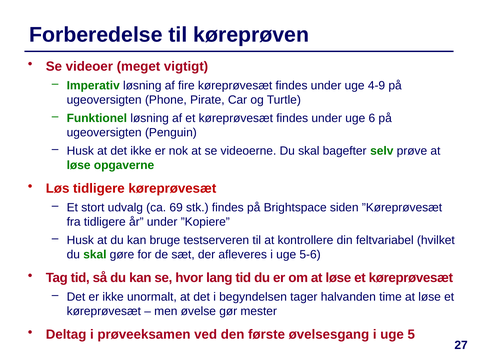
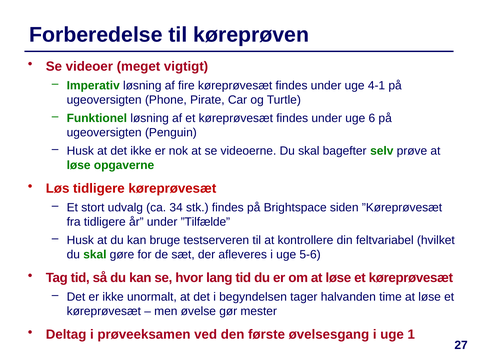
4-9: 4-9 -> 4-1 (377, 85)
69: 69 -> 34 (176, 207)
”Kopiere: ”Kopiere -> ”Tilfælde (205, 222)
5: 5 -> 1 (411, 334)
